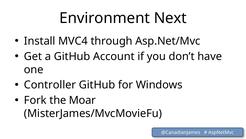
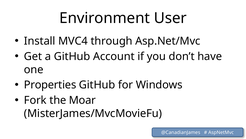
Next: Next -> User (170, 18)
Controller: Controller -> Properties (50, 85)
